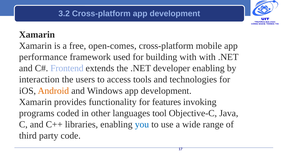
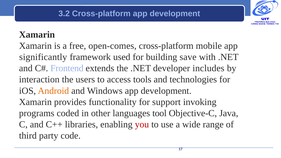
performance: performance -> significantly (43, 57)
building with: with -> save (188, 57)
developer enabling: enabling -> includes (208, 68)
features: features -> support (166, 102)
you colour: blue -> red (142, 124)
